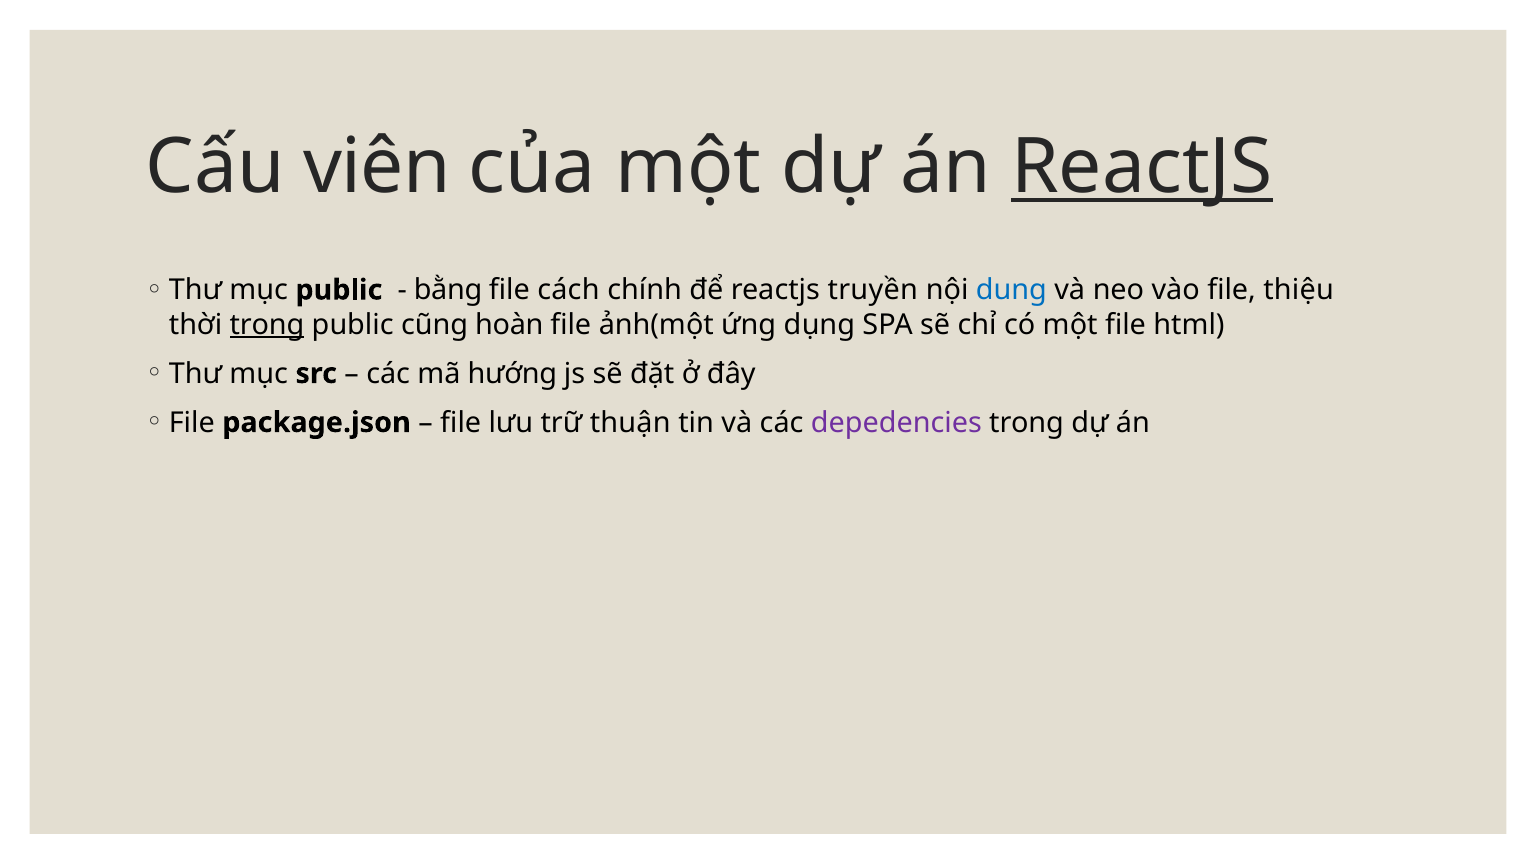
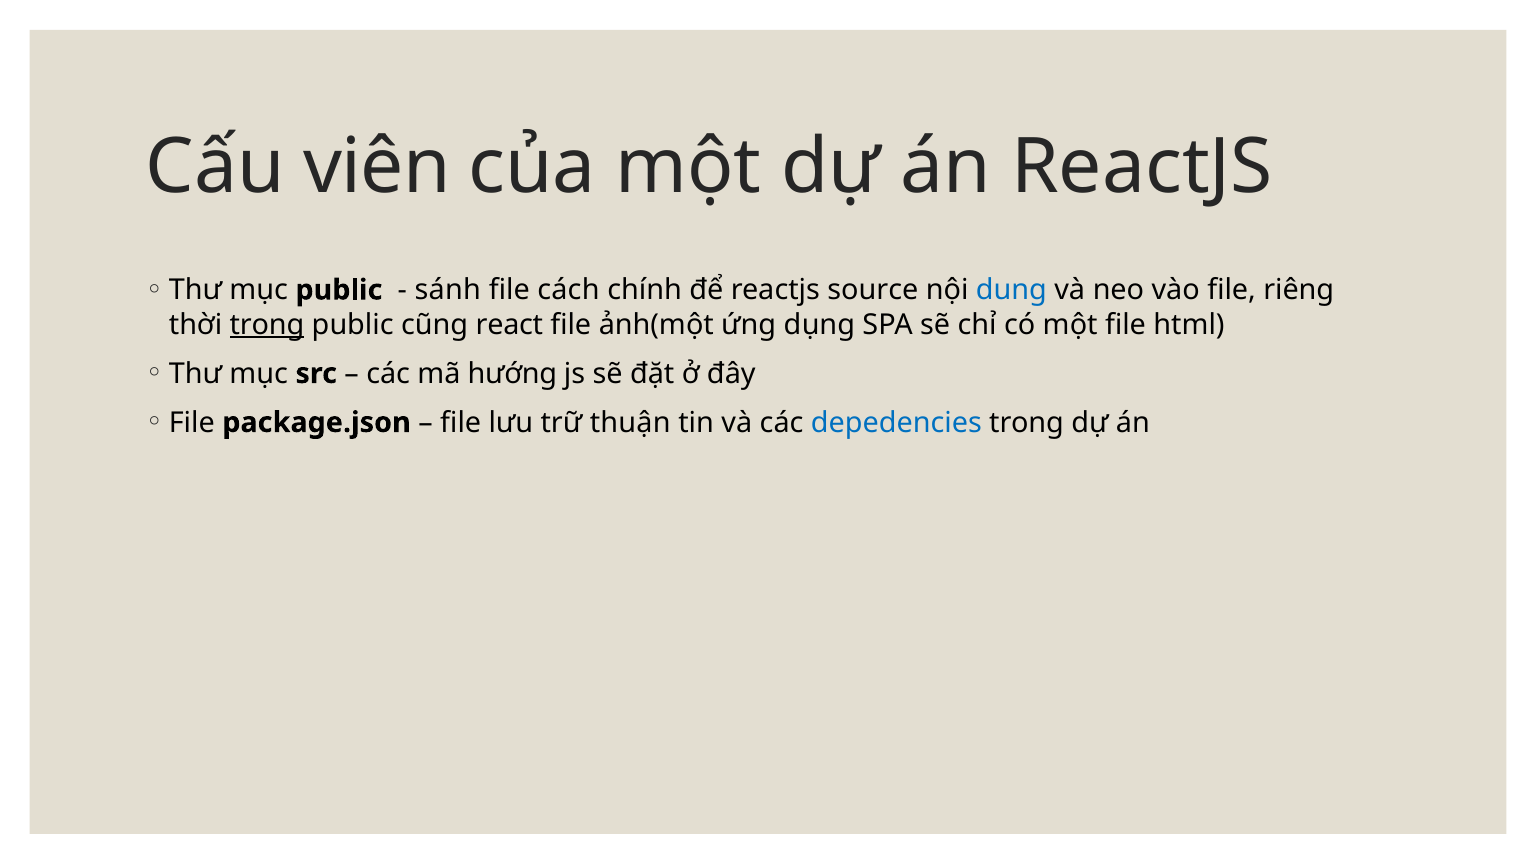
ReactJS underline: present -> none (1142, 167)
bằng: bằng -> sánh (448, 290)
truyền: truyền -> source (873, 290)
thiệu: thiệu -> riêng (1299, 290)
hoàn: hoàn -> react (509, 325)
depedencies colour: purple -> blue (896, 423)
